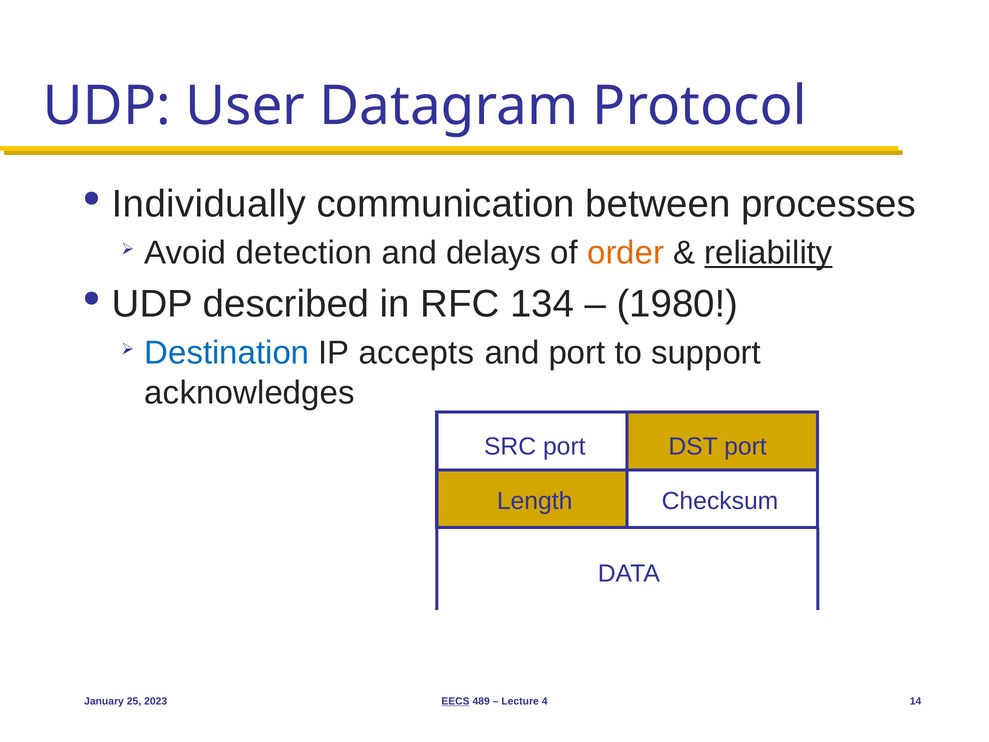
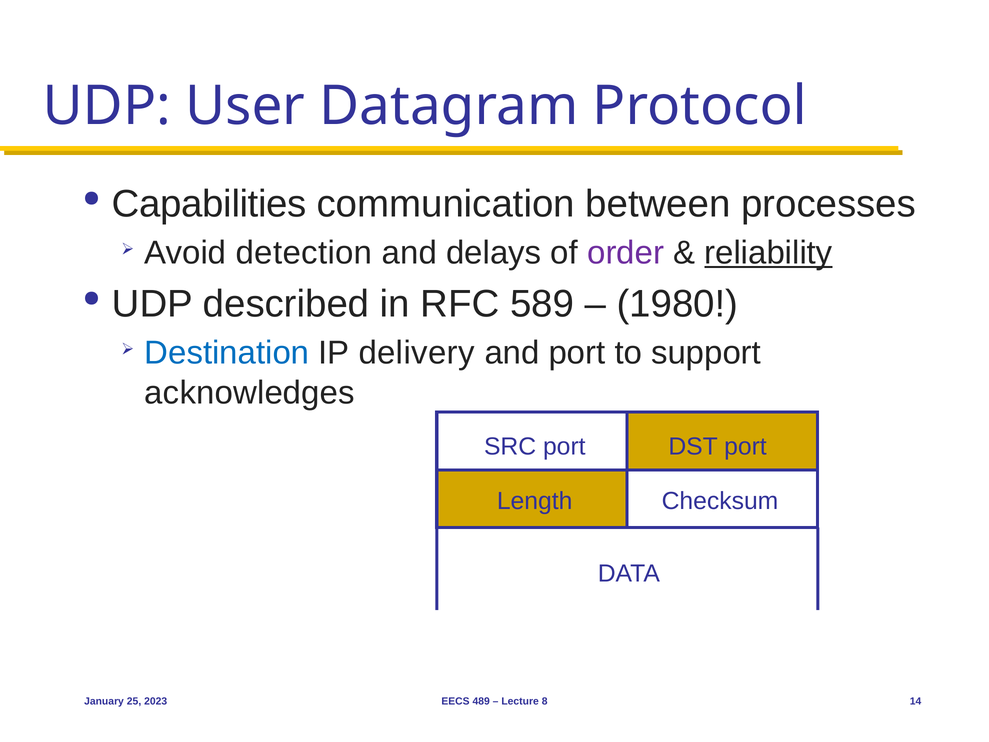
Individually: Individually -> Capabilities (209, 204)
order colour: orange -> purple (626, 253)
134: 134 -> 589 (542, 304)
accepts: accepts -> delivery (417, 353)
EECS underline: present -> none (455, 701)
4: 4 -> 8 (545, 701)
